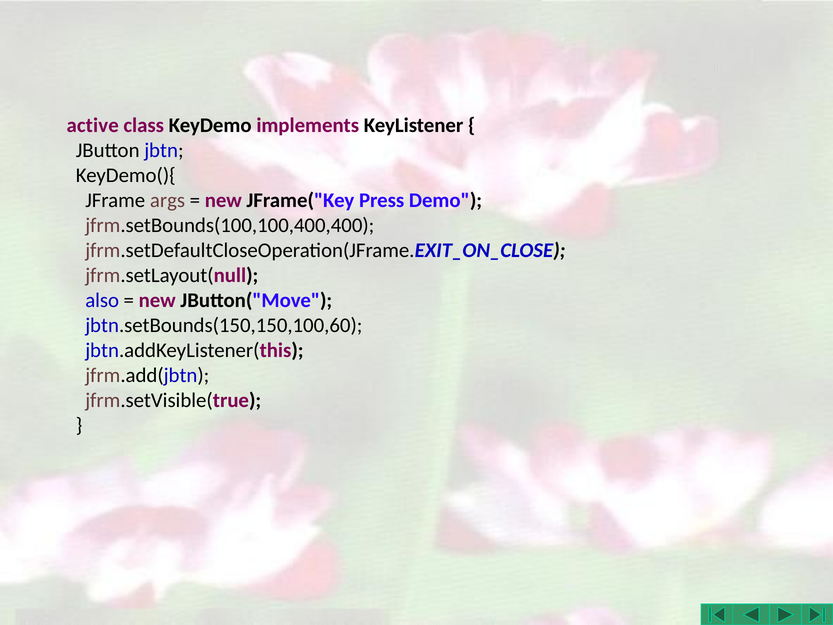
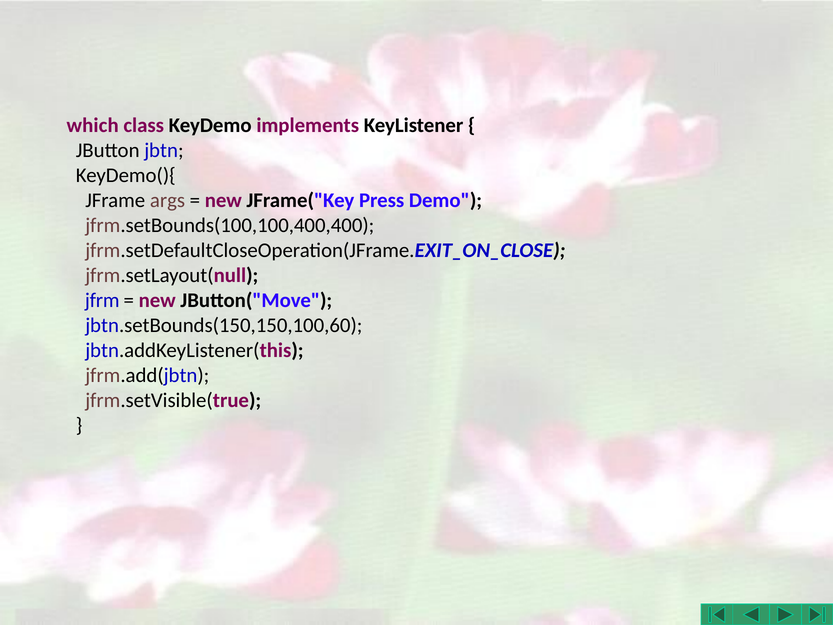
active: active -> which (93, 125)
also: also -> jfrm (102, 300)
